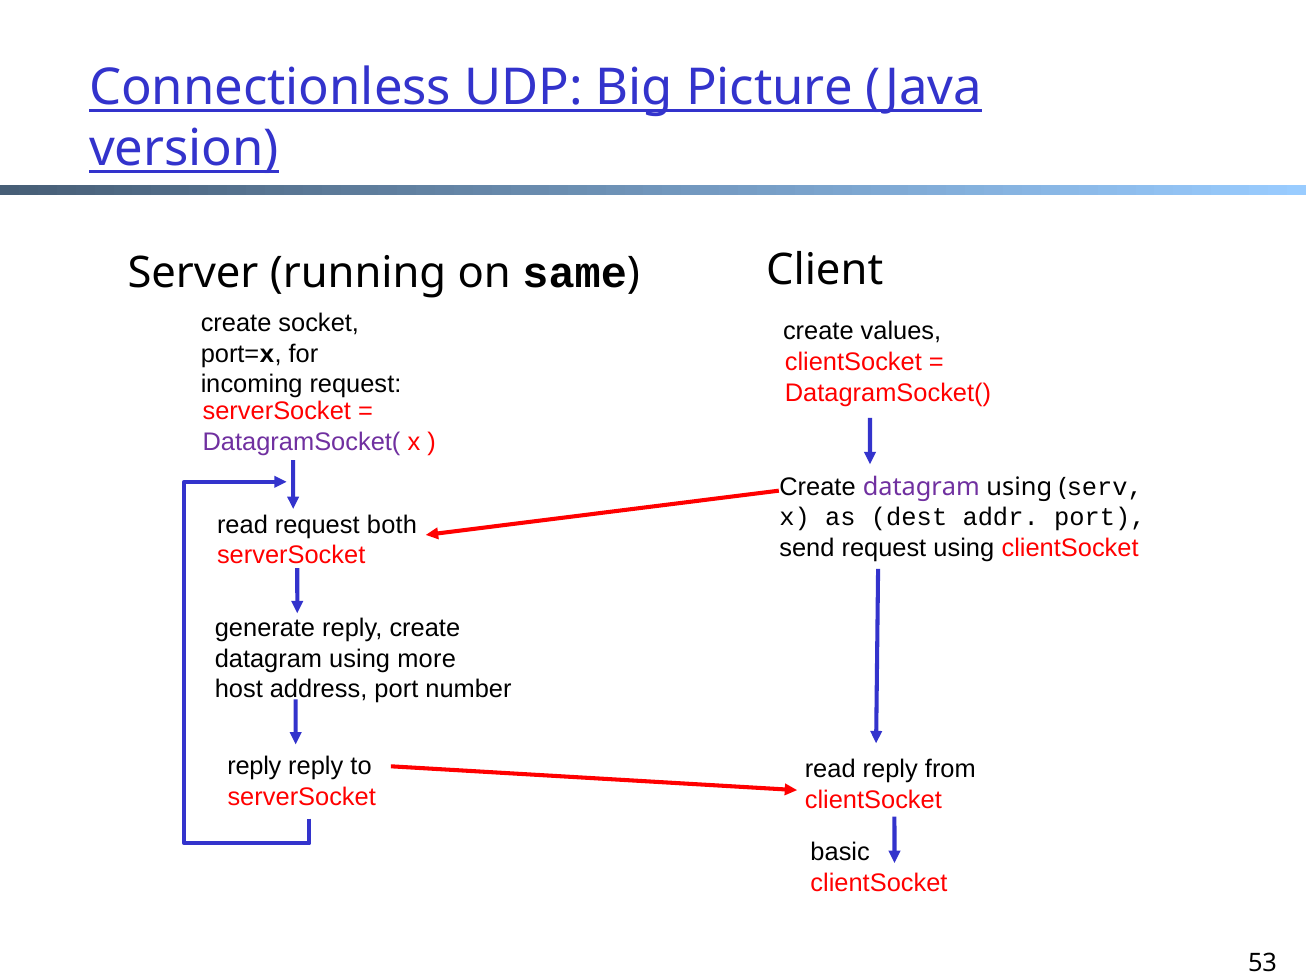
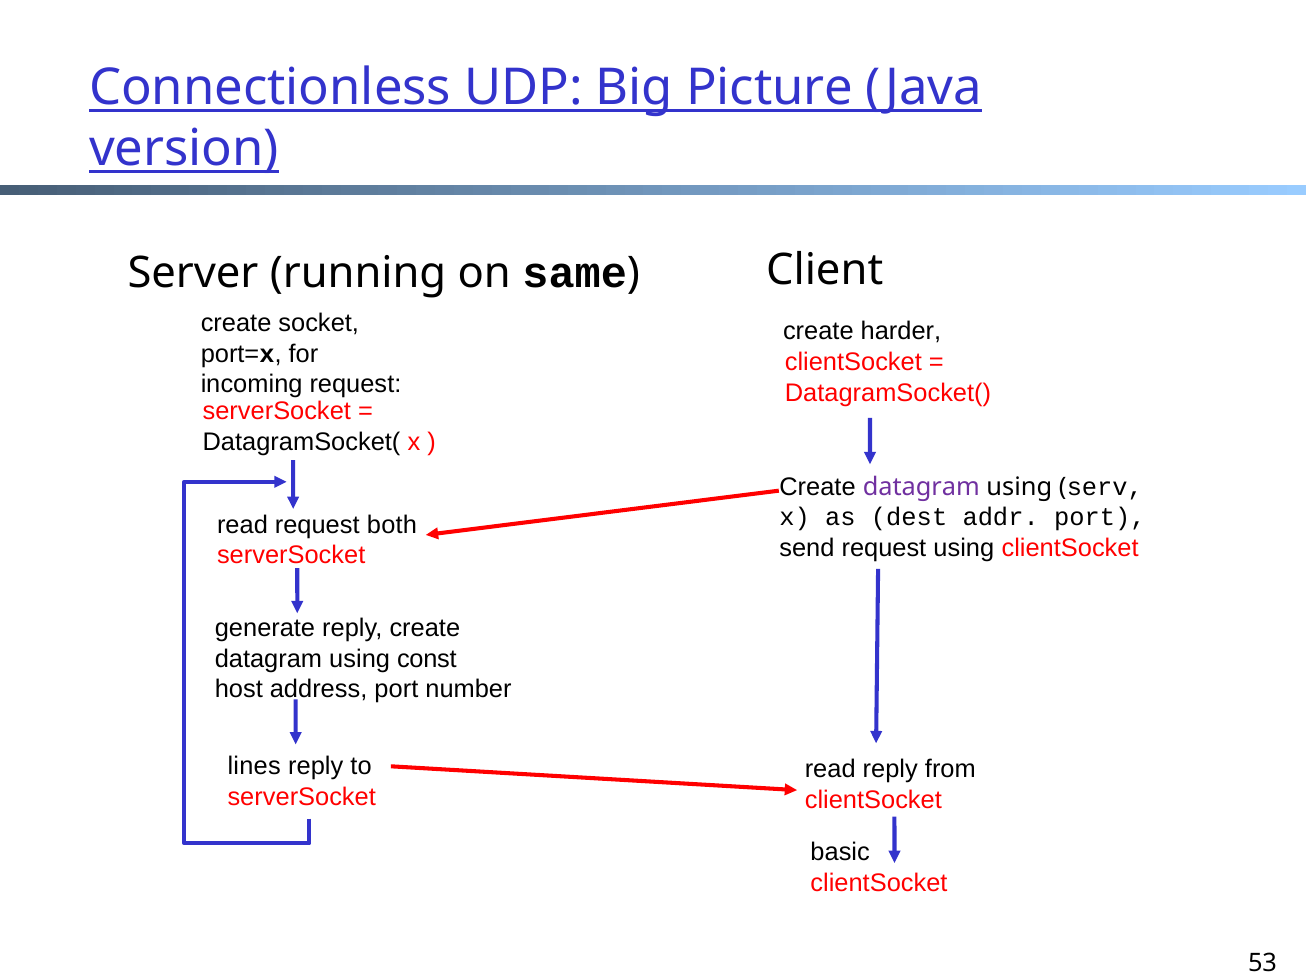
values: values -> harder (901, 330)
DatagramSocket( colour: purple -> black (302, 441)
more: more -> const (427, 658)
reply: reply -> lines (254, 766)
